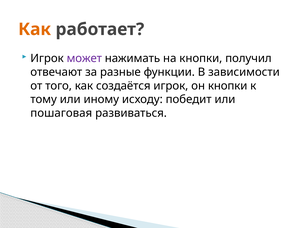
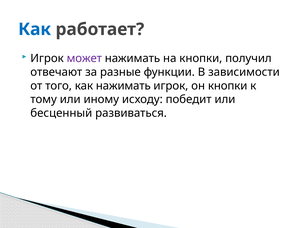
Как colour: orange -> blue (35, 29)
как создаётся: создаётся -> нажимать (123, 86)
пошаговая: пошаговая -> бесценный (61, 113)
